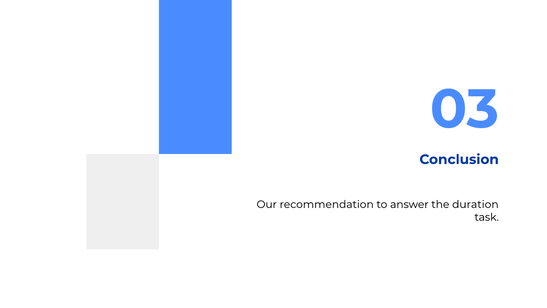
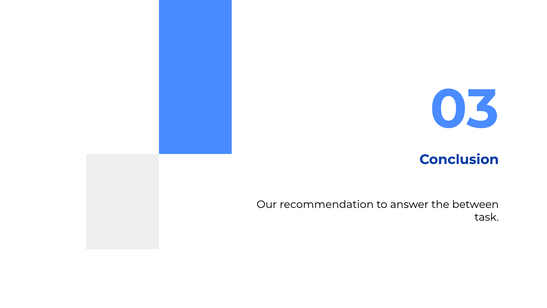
duration: duration -> between (475, 204)
